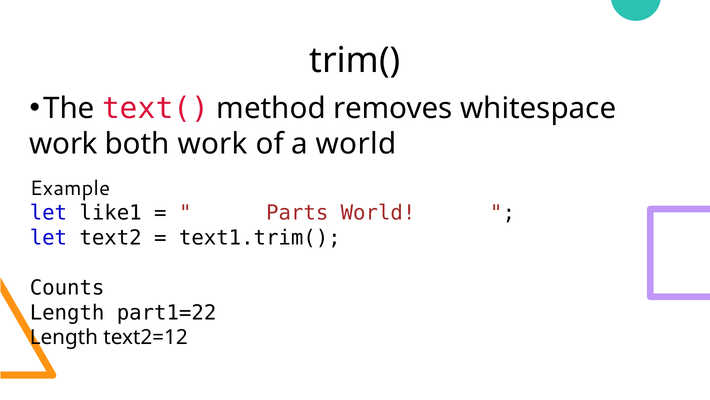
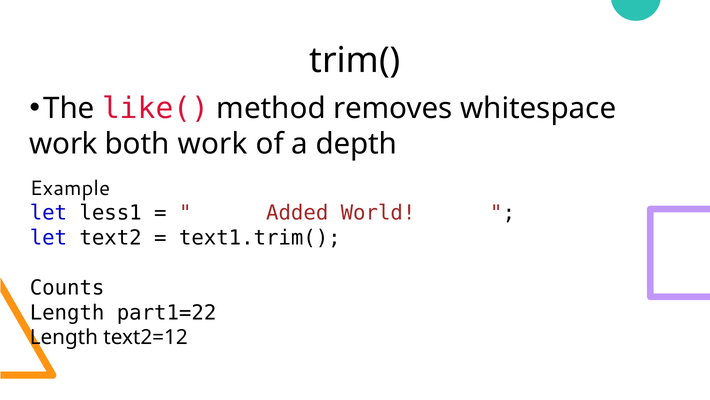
text(: text( -> like( (156, 108)
a world: world -> depth (356, 144)
like1: like1 -> less1 (111, 213)
Parts: Parts -> Added (297, 213)
